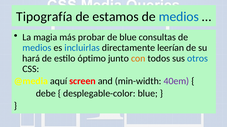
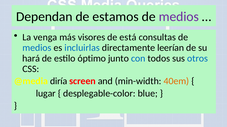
Tipografía: Tipografía -> Dependan (44, 17)
medios colour: blue -> purple (179, 17)
magia: magia -> venga (45, 37)
probar: probar -> visores (92, 37)
de blue: blue -> está (128, 37)
con colour: orange -> blue (138, 59)
aquí: aquí -> diría (59, 82)
40em colour: purple -> orange (176, 82)
debe: debe -> lugar (46, 94)
